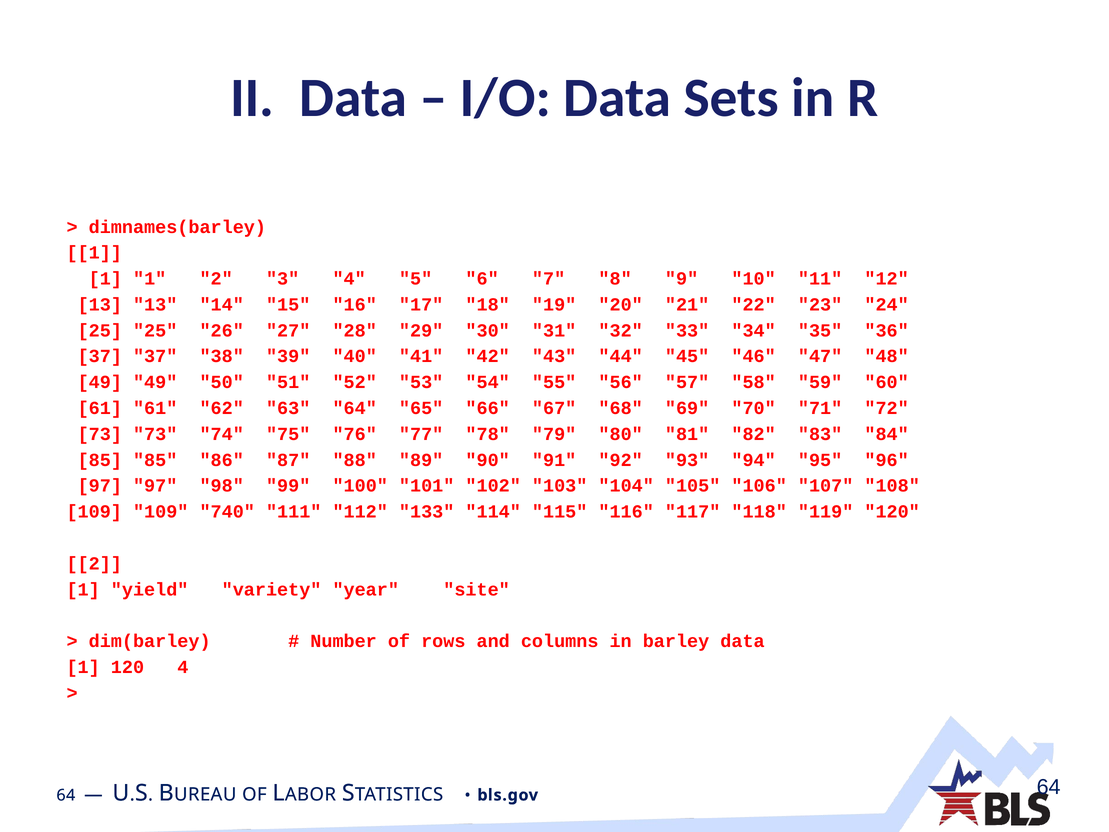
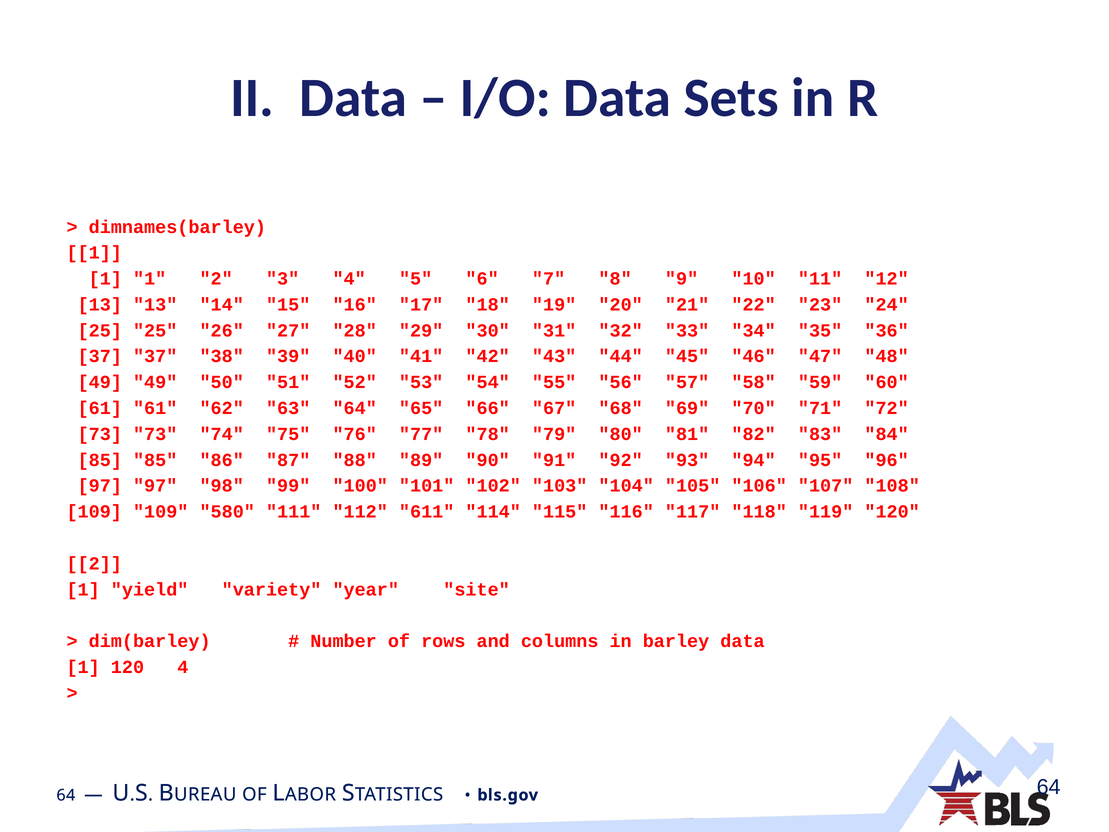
740: 740 -> 580 (227, 512)
133: 133 -> 611 (427, 512)
